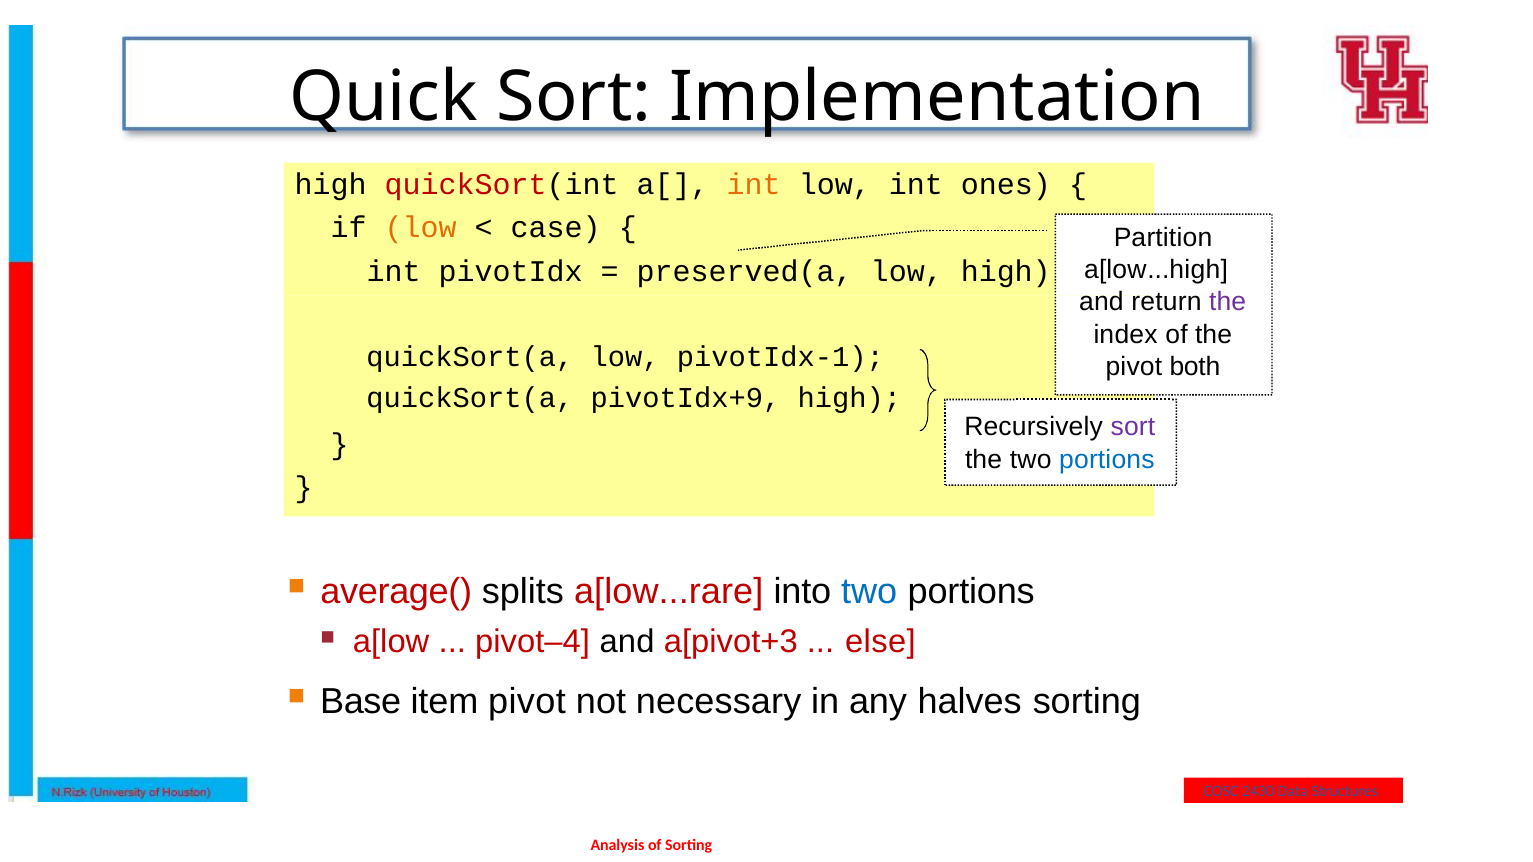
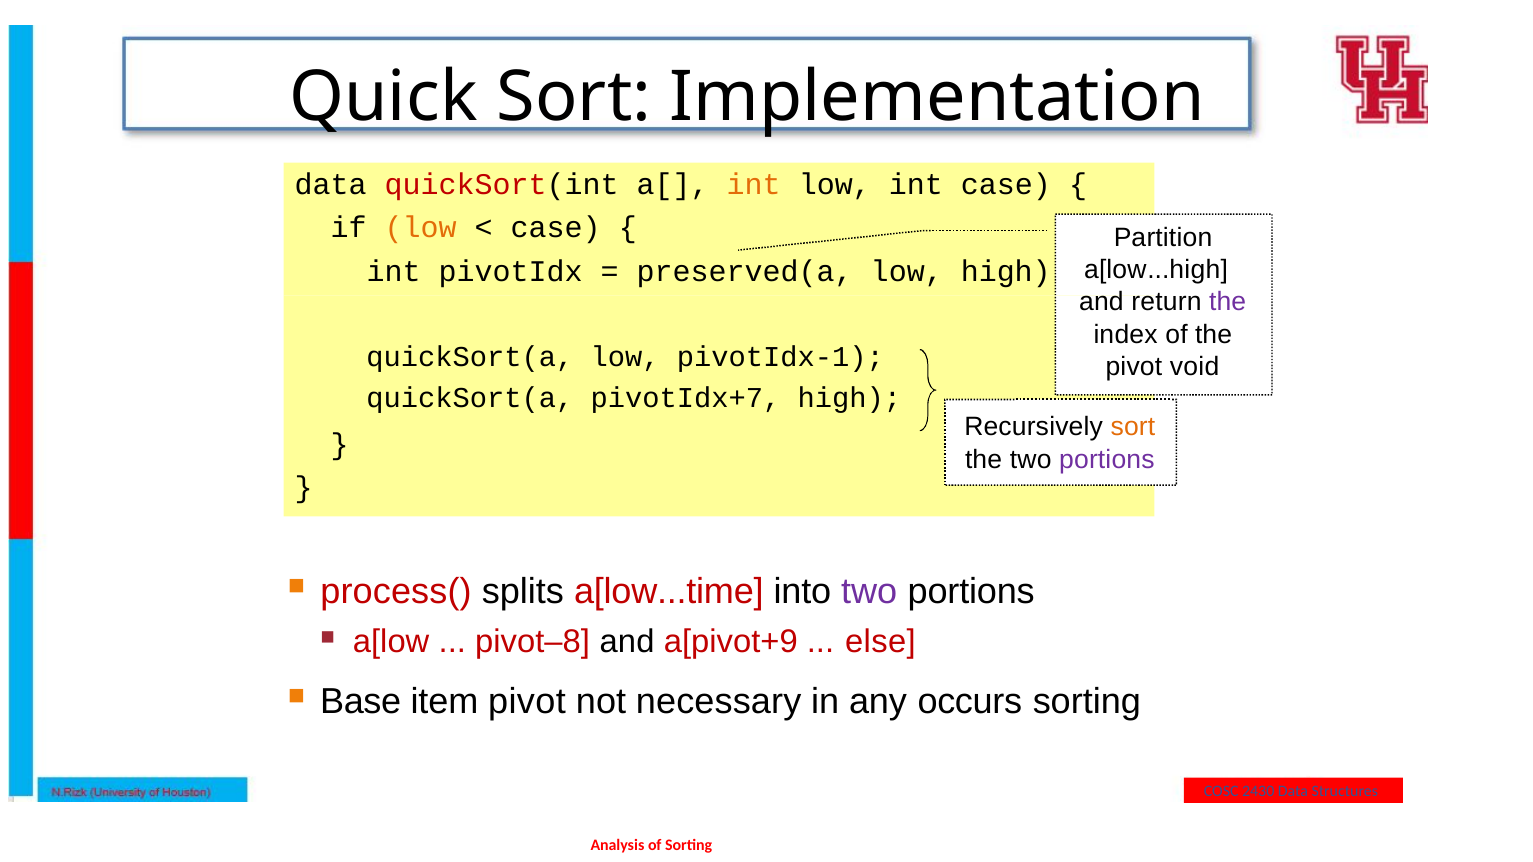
high: high -> data (331, 185)
int ones: ones -> case (1006, 185)
both: both -> void (1195, 367)
pivotIdx+9: pivotIdx+9 -> pivotIdx+7 (685, 398)
sort colour: purple -> orange (1133, 427)
portions colour: blue -> purple (1107, 460)
average(: average( -> process( (396, 592)
a[low...rare: a[low...rare -> a[low...time (669, 592)
two colour: blue -> purple (869, 592)
pivot–4: pivot–4 -> pivot–8 (533, 642)
a[pivot+3: a[pivot+3 -> a[pivot+9 (731, 642)
halves: halves -> occurs (970, 702)
